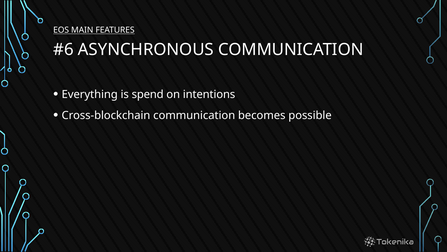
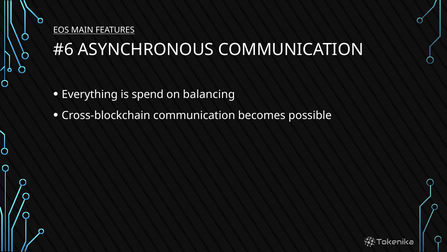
intentions: intentions -> balancing (209, 94)
